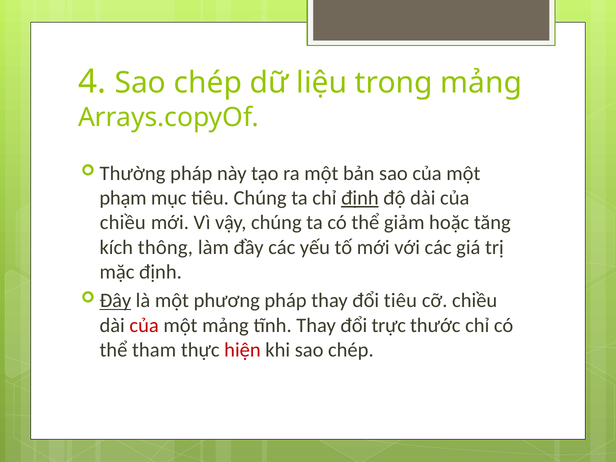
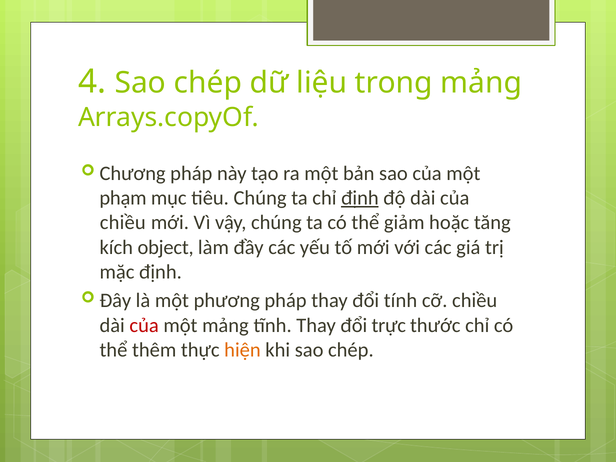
Thường: Thường -> Chương (133, 173)
thông: thông -> object (166, 247)
Đây underline: present -> none (115, 301)
đổi tiêu: tiêu -> tính (400, 301)
tham: tham -> thêm (154, 350)
hiện colour: red -> orange (242, 350)
